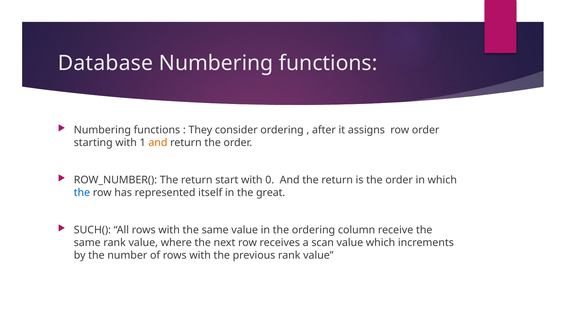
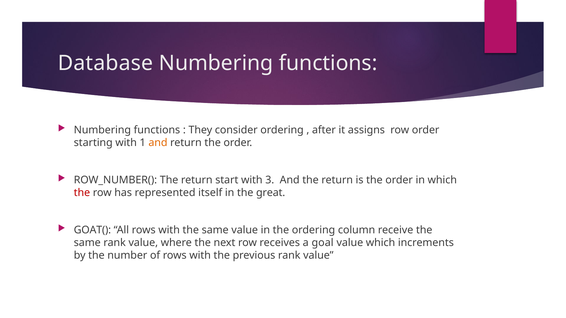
0: 0 -> 3 (270, 180)
the colour: blue -> red (82, 193)
SUCH(: SUCH( -> GOAT( (92, 230)
scan: scan -> goal (323, 243)
